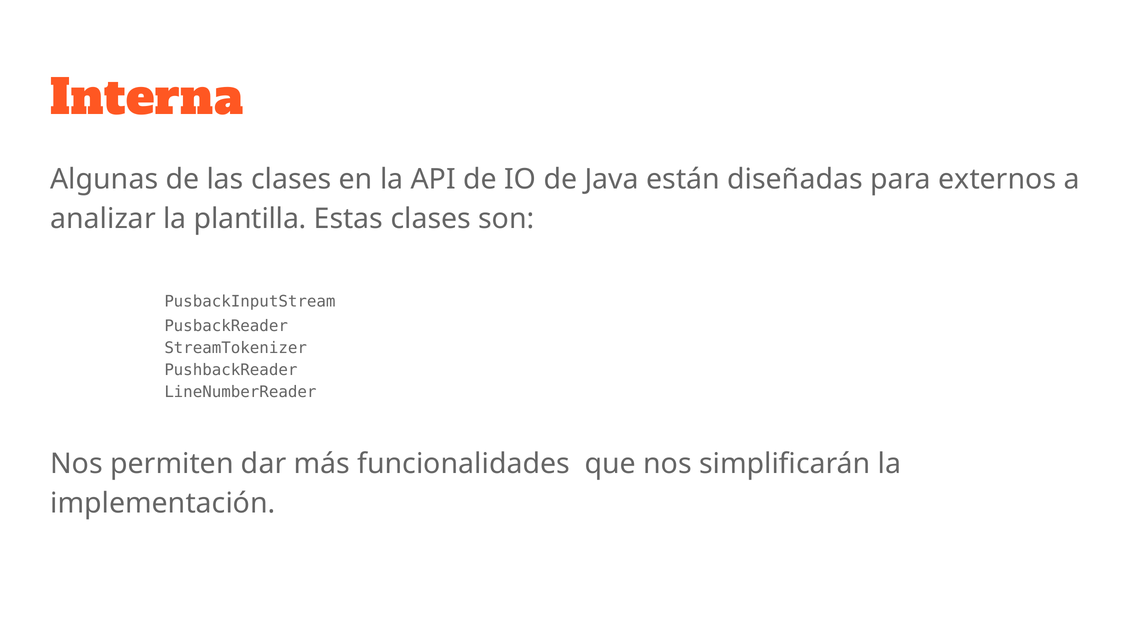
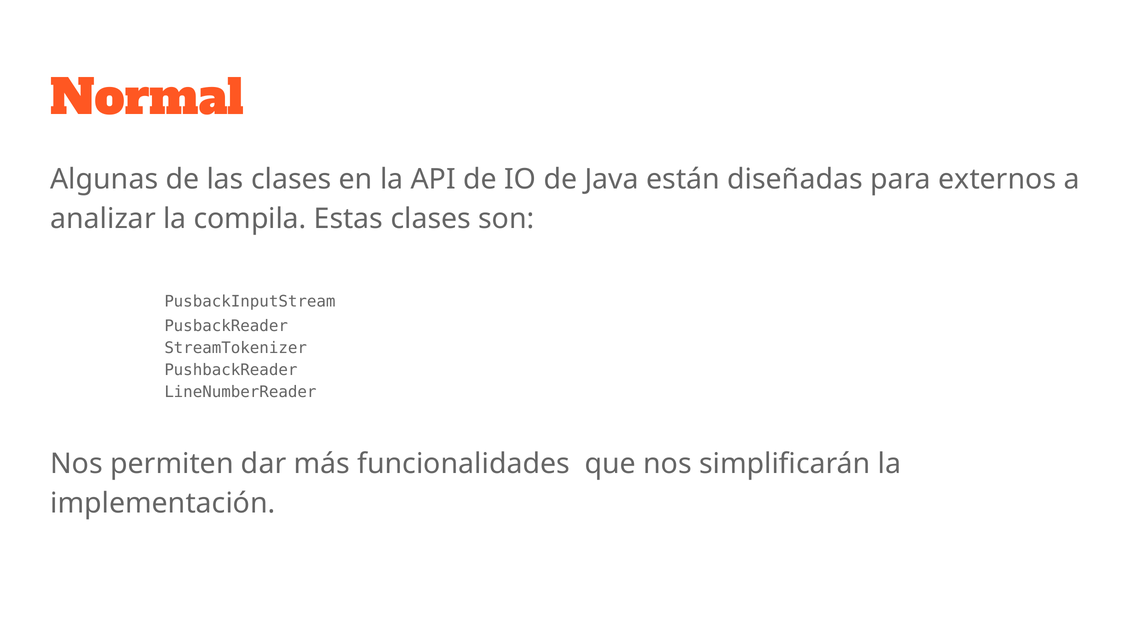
Interna: Interna -> Normal (147, 99)
plantilla: plantilla -> compila (250, 219)
